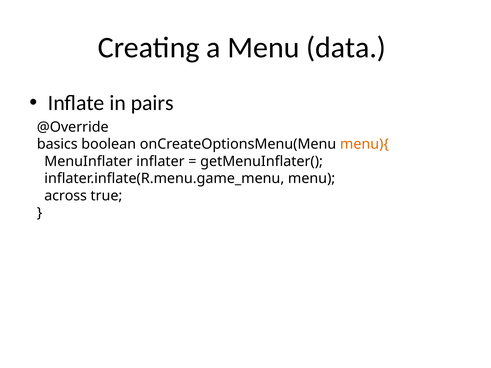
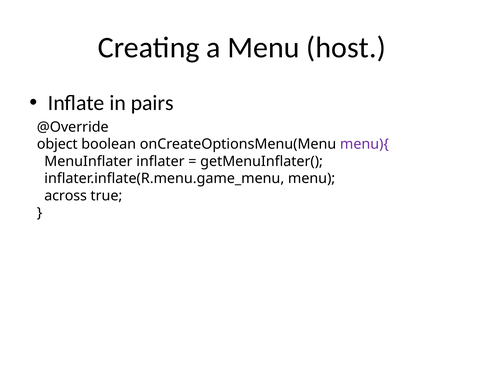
data: data -> host (346, 48)
basics: basics -> object (57, 144)
menu){ colour: orange -> purple (364, 144)
